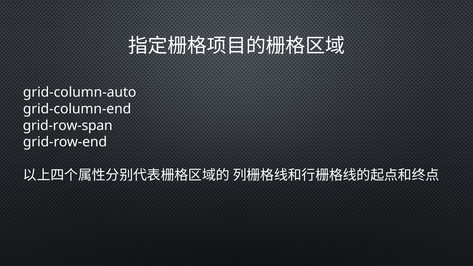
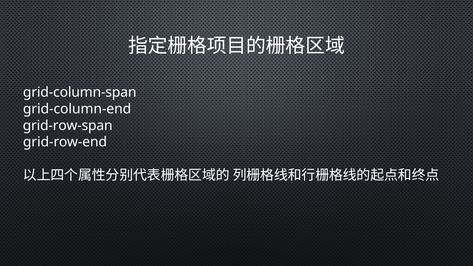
grid-column-auto: grid-column-auto -> grid-column-span (80, 92)
